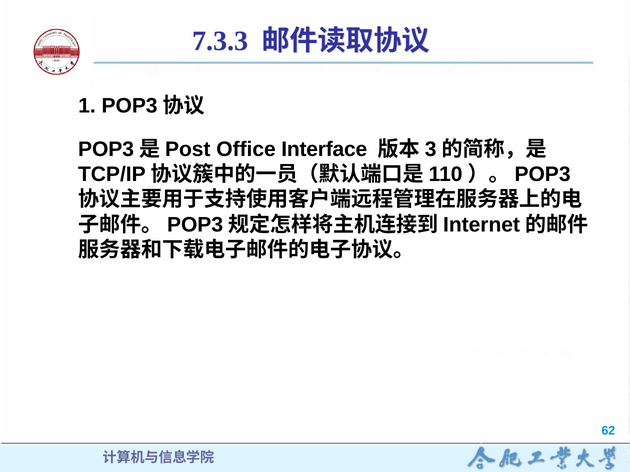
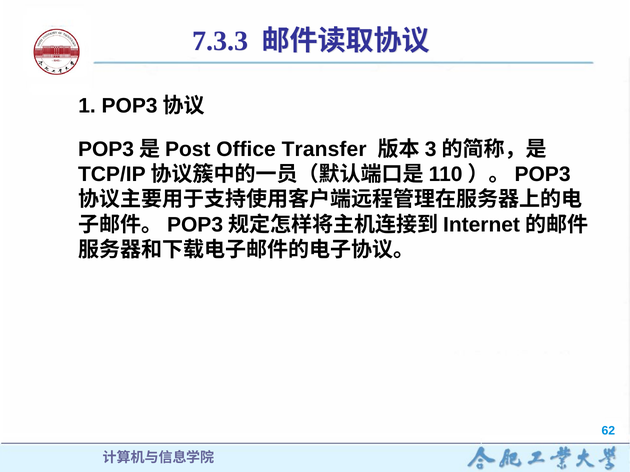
Interface: Interface -> Transfer (324, 149)
